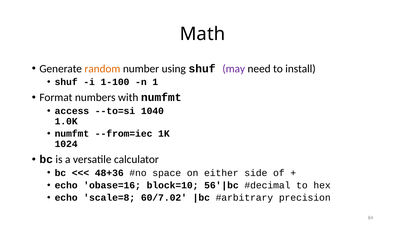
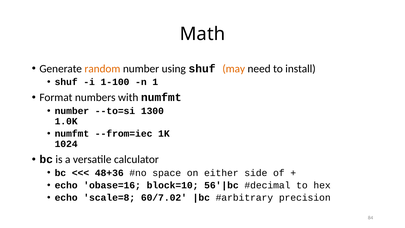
may colour: purple -> orange (234, 69)
access: access -> number (72, 111)
1040: 1040 -> 1300 (152, 111)
